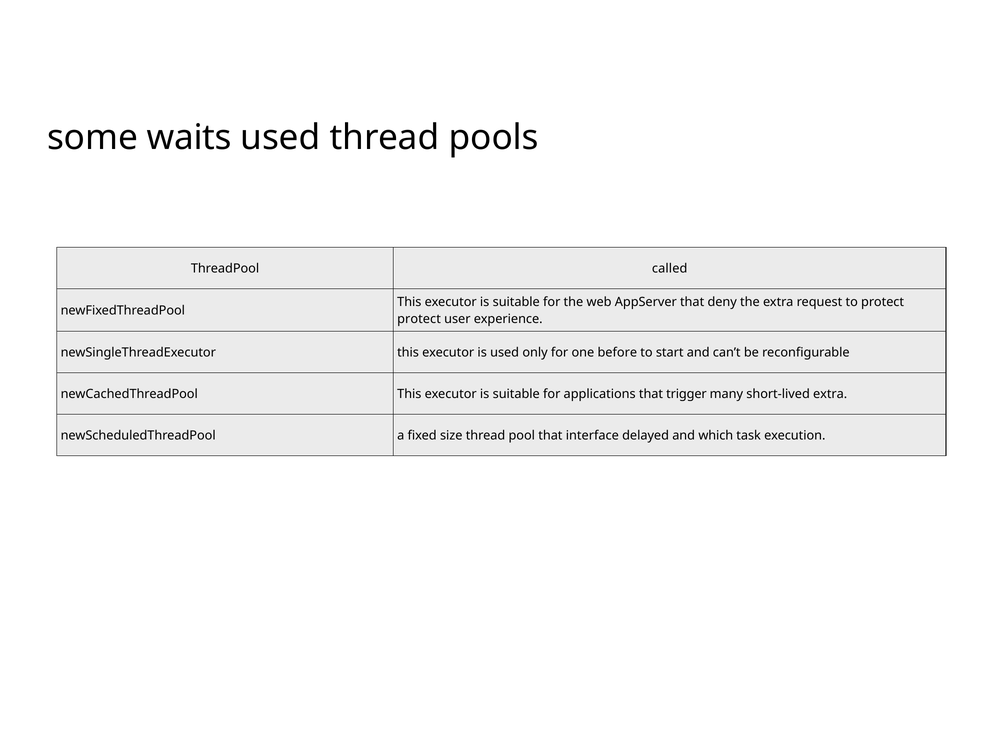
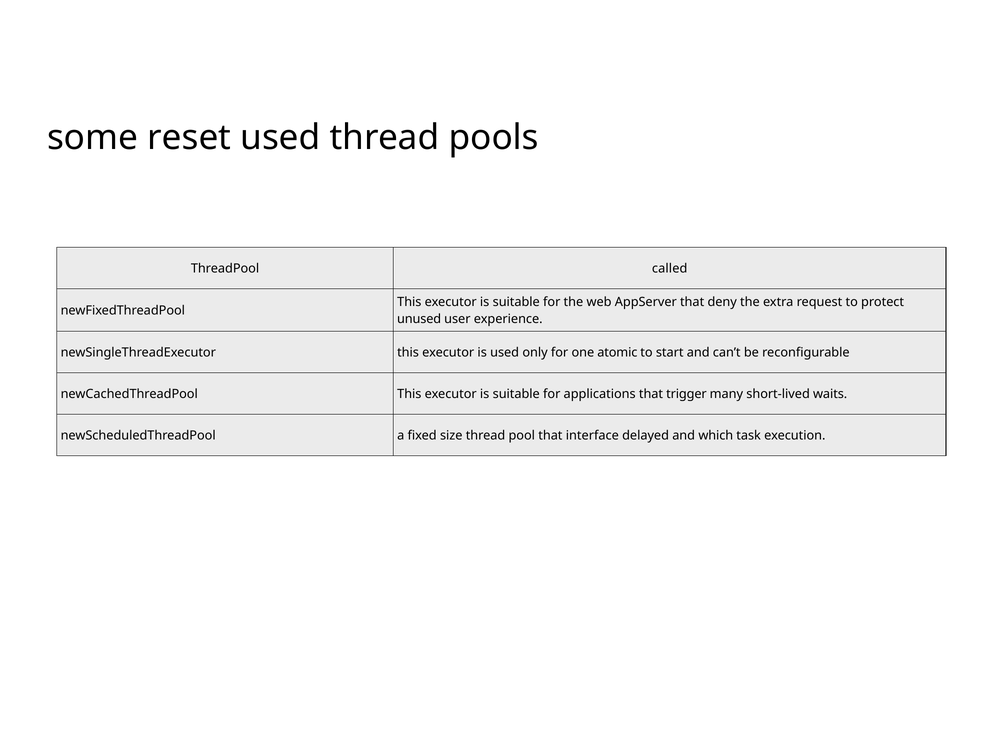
waits: waits -> reset (189, 138)
protect: protect -> unused (419, 319)
before: before -> atomic (617, 353)
short-lived extra: extra -> waits (830, 394)
